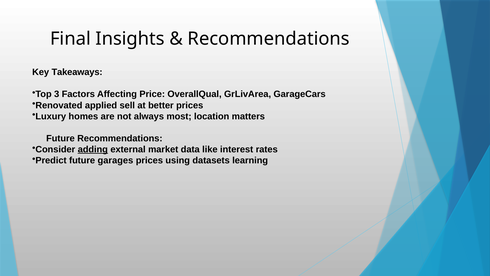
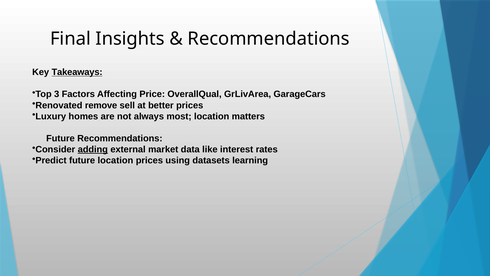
Takeaways underline: none -> present (77, 72)
applied: applied -> remove (101, 105)
future garages: garages -> location (115, 160)
